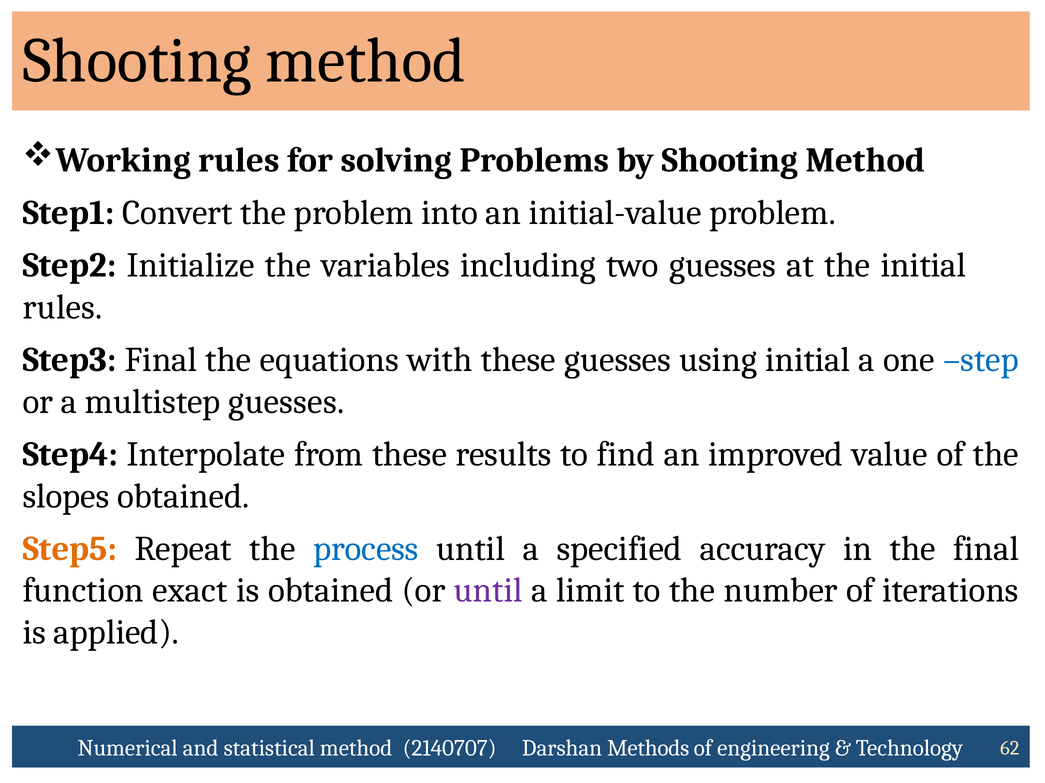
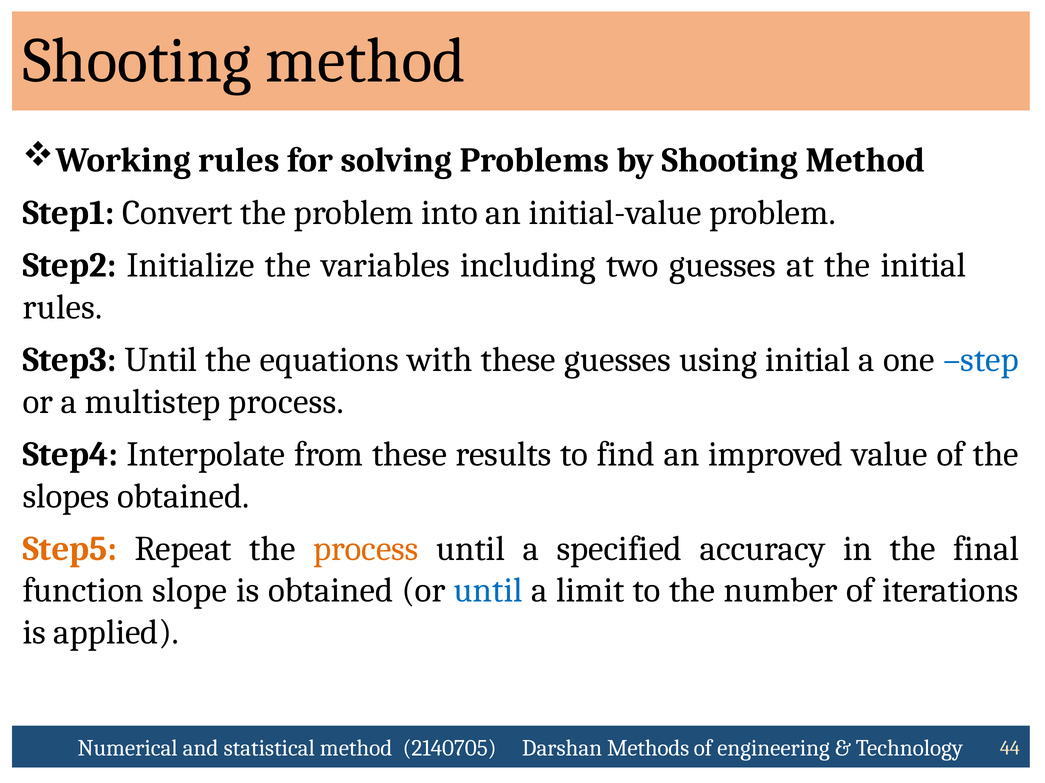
Step3 Final: Final -> Until (161, 360)
multistep guesses: guesses -> process (286, 402)
process colour: blue -> orange (366, 549)
exact: exact -> slope (190, 591)
until colour: purple -> blue (488, 591)
2140707: 2140707 -> 2140705 (450, 749)
62: 62 -> 44 (1010, 749)
